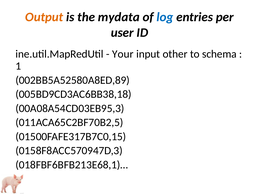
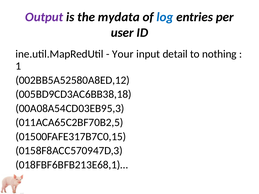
Output colour: orange -> purple (44, 17)
other: other -> detail (175, 54)
schema: schema -> nothing (219, 54)
002BB5A52580A8ED,89: 002BB5A52580A8ED,89 -> 002BB5A52580A8ED,12 (73, 80)
